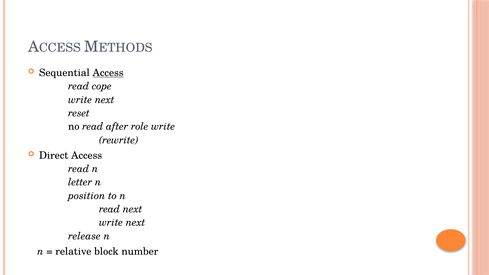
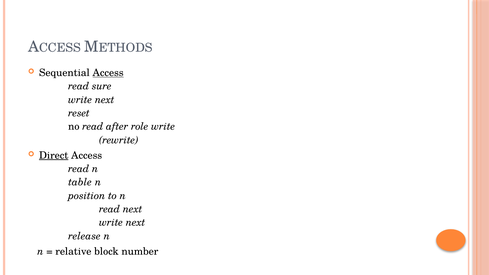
cope: cope -> sure (102, 86)
Direct underline: none -> present (54, 155)
letter: letter -> table (80, 182)
